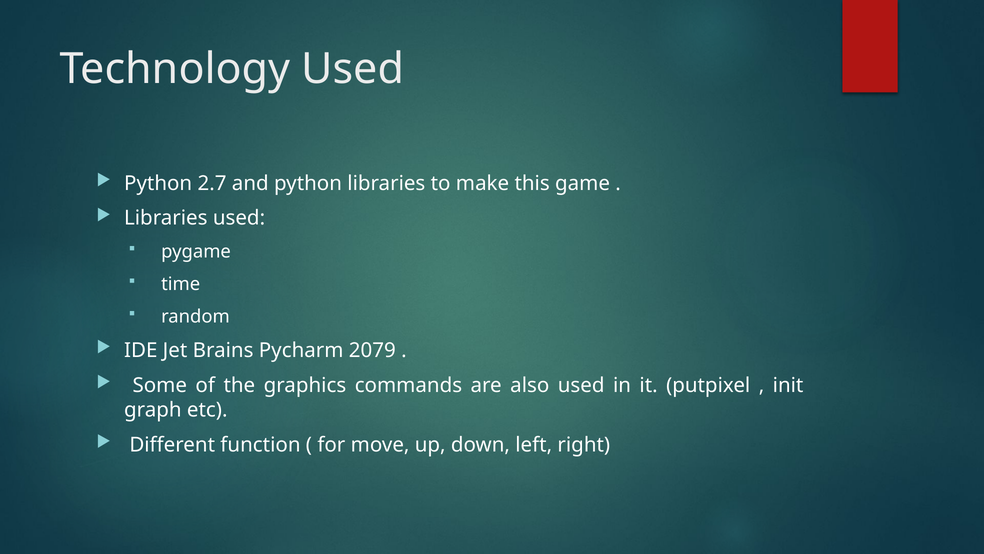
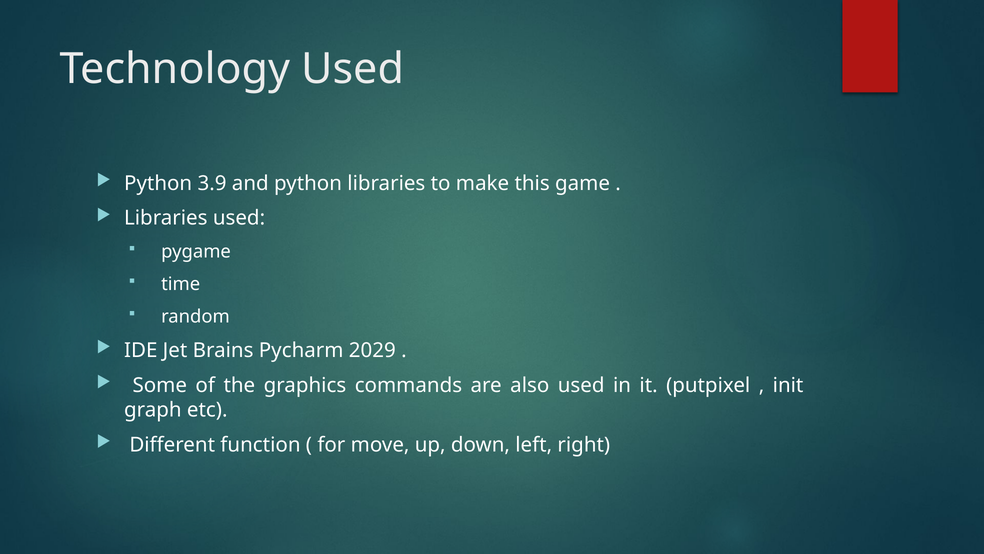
2.7: 2.7 -> 3.9 (212, 183)
2079: 2079 -> 2029 (372, 350)
